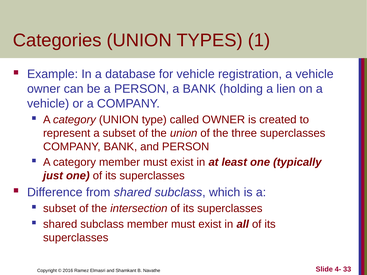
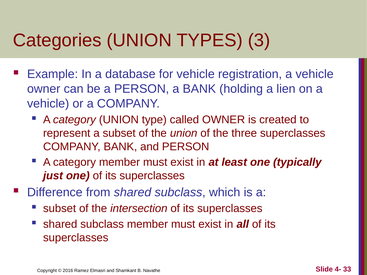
1: 1 -> 3 (259, 40)
